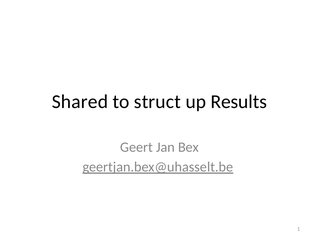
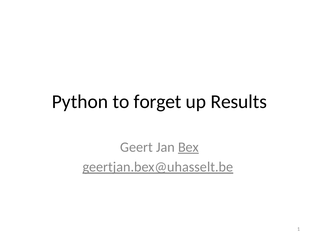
Shared: Shared -> Python (80, 101)
struct: struct -> forget (158, 101)
Bex underline: none -> present (188, 147)
